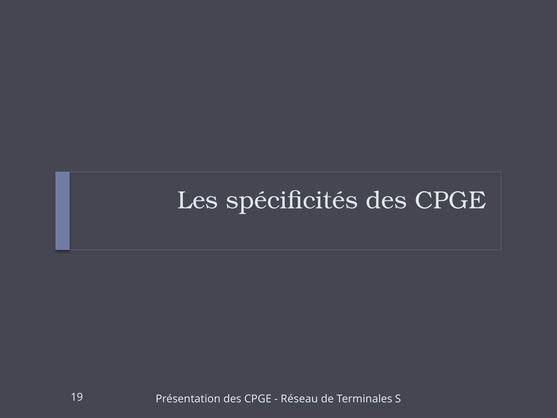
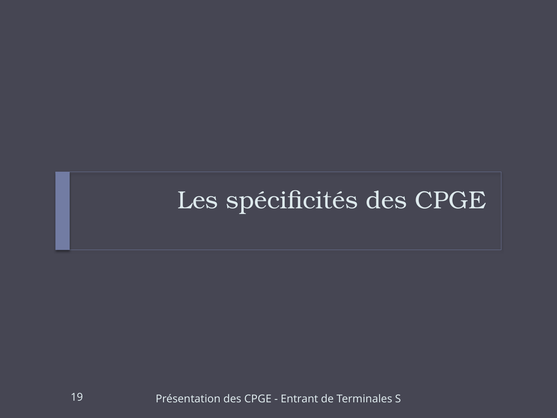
Réseau: Réseau -> Entrant (299, 399)
